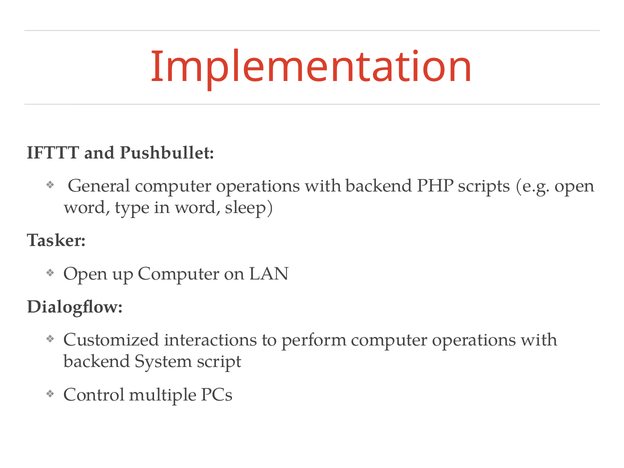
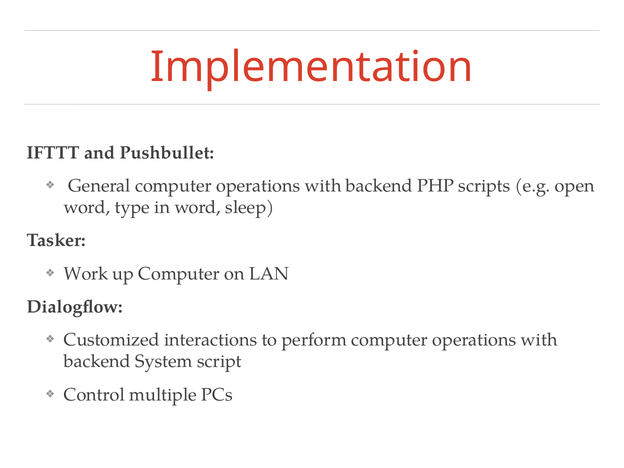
Open: Open -> Work (86, 274)
